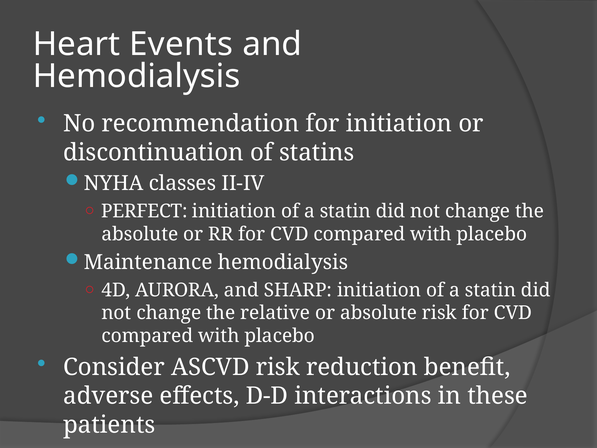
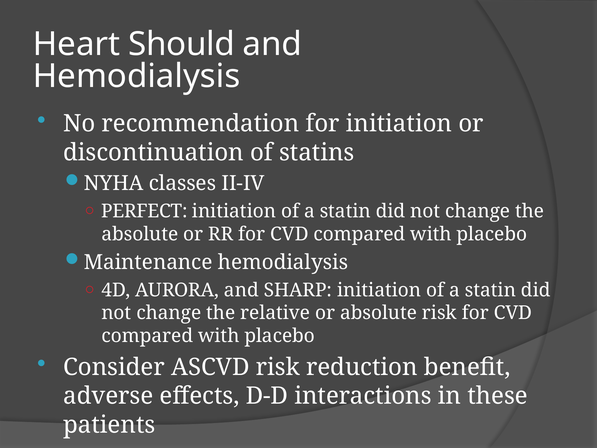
Events: Events -> Should (182, 44)
